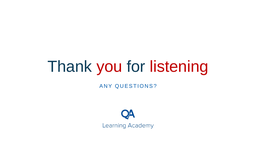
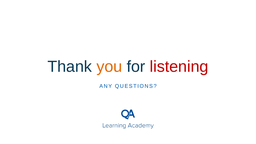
you colour: red -> orange (109, 67)
